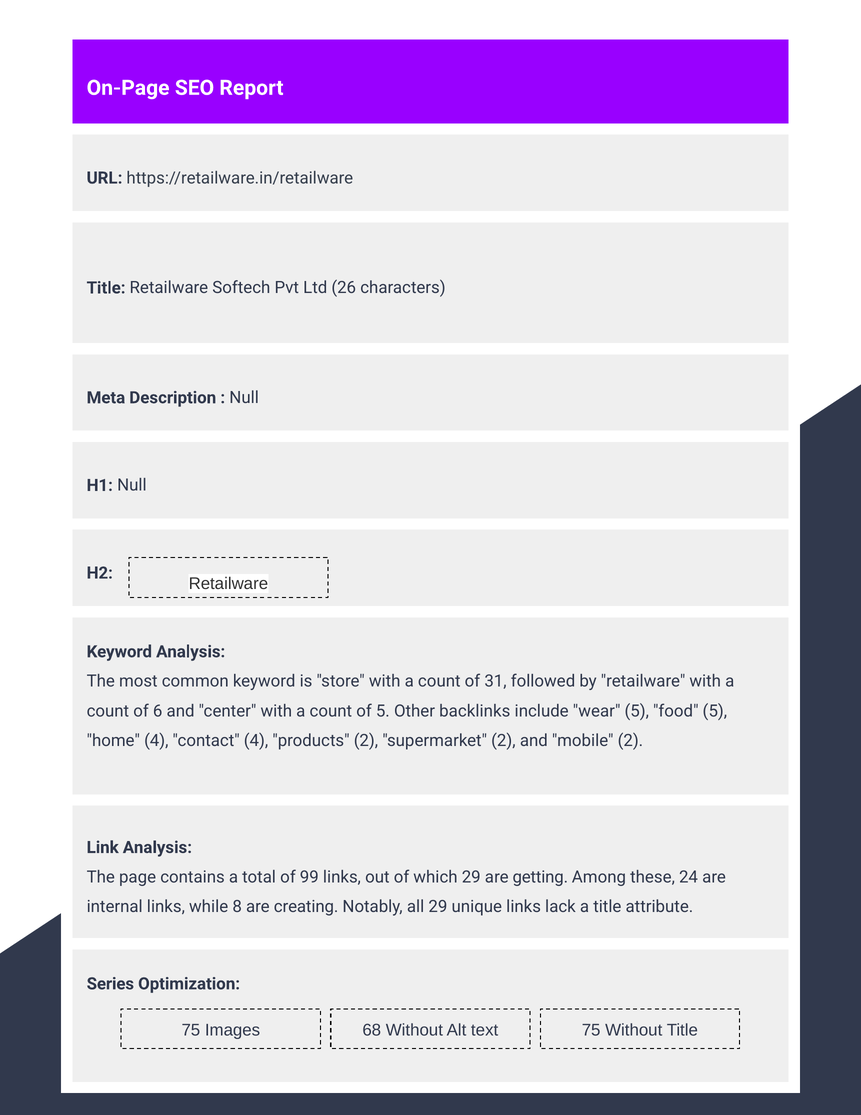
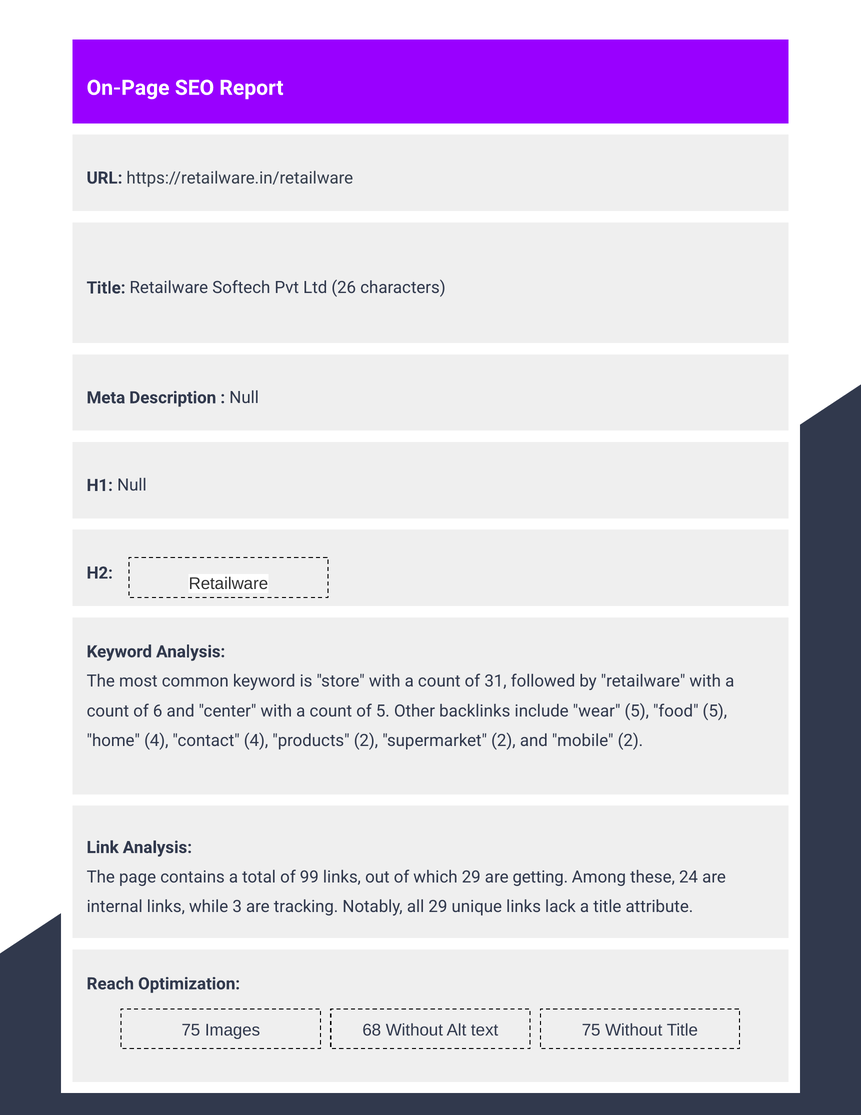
8: 8 -> 3 (237, 906)
creating: creating -> tracking (306, 906)
Series: Series -> Reach (110, 983)
